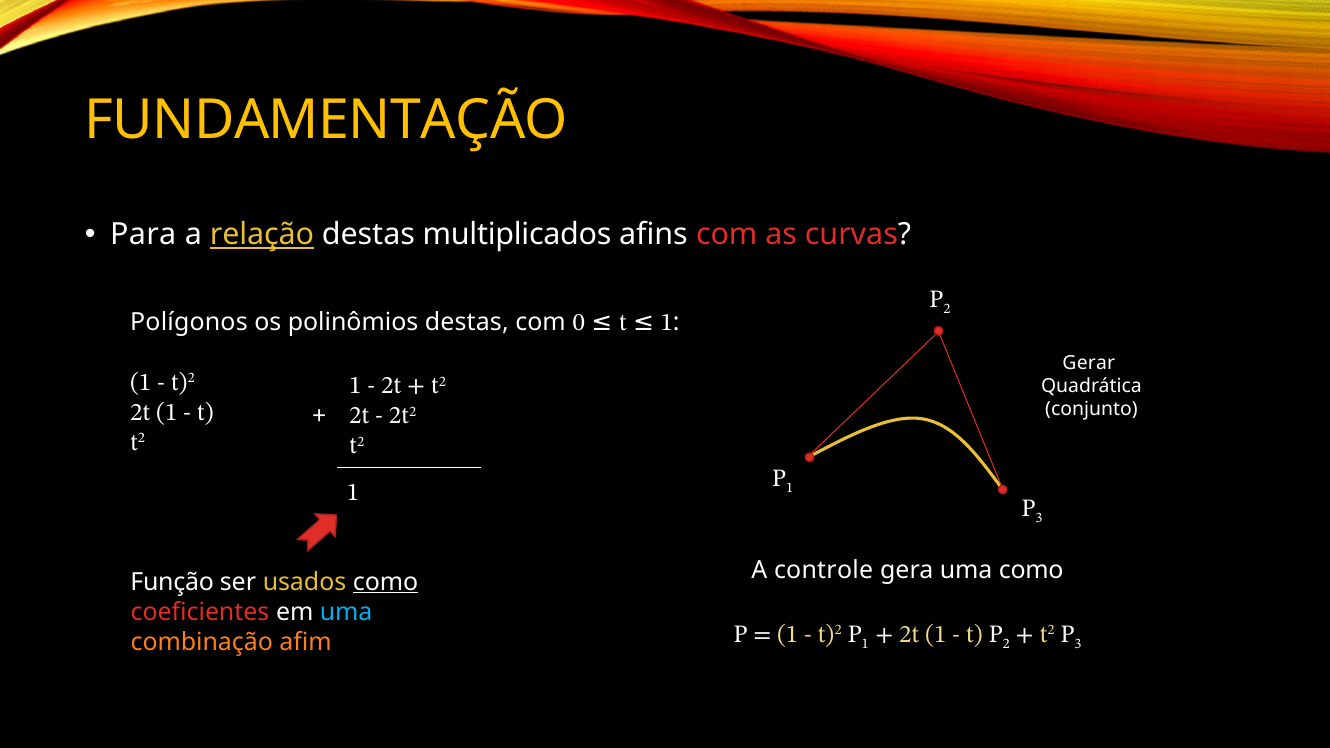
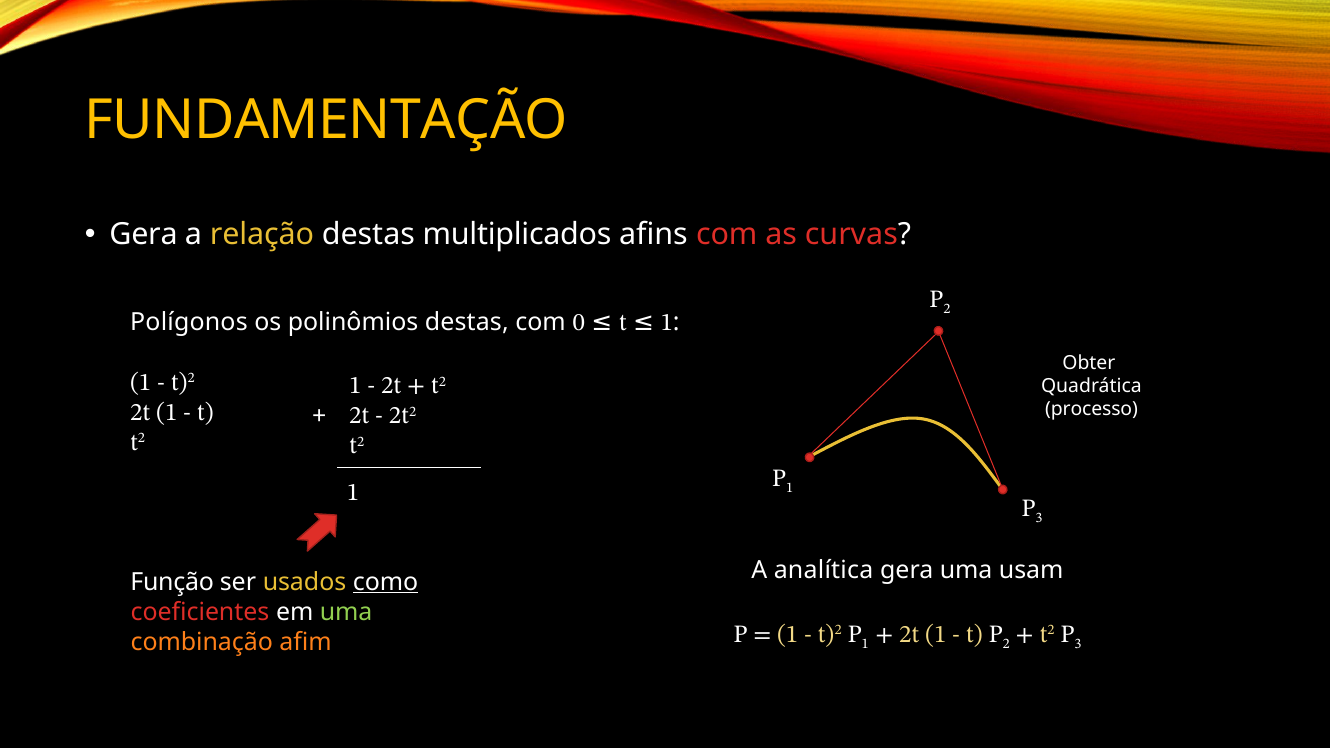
Para: Para -> Gera (144, 235)
relação underline: present -> none (262, 235)
Gerar: Gerar -> Obter (1089, 363)
conjunto: conjunto -> processo (1092, 410)
controle: controle -> analítica (824, 570)
uma como: como -> usam (1031, 570)
uma colour: light blue -> light green (346, 612)
